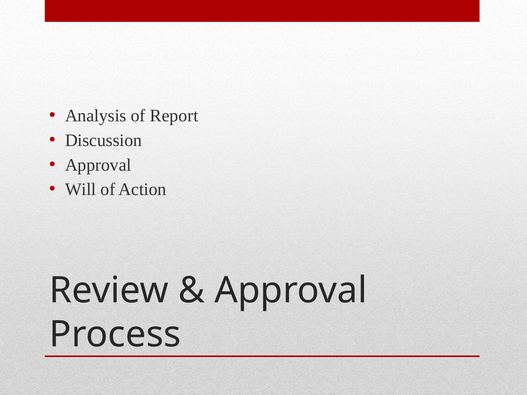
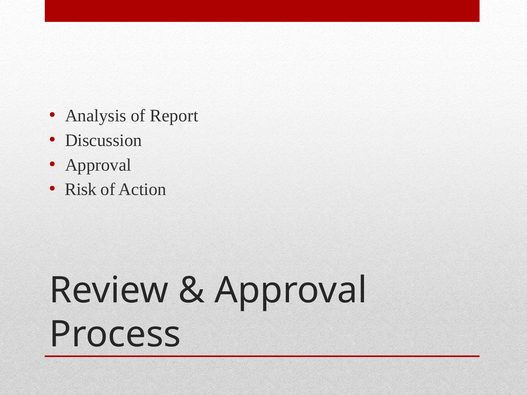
Will: Will -> Risk (81, 190)
